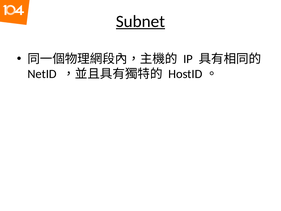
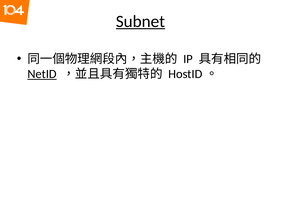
NetID underline: none -> present (42, 74)
